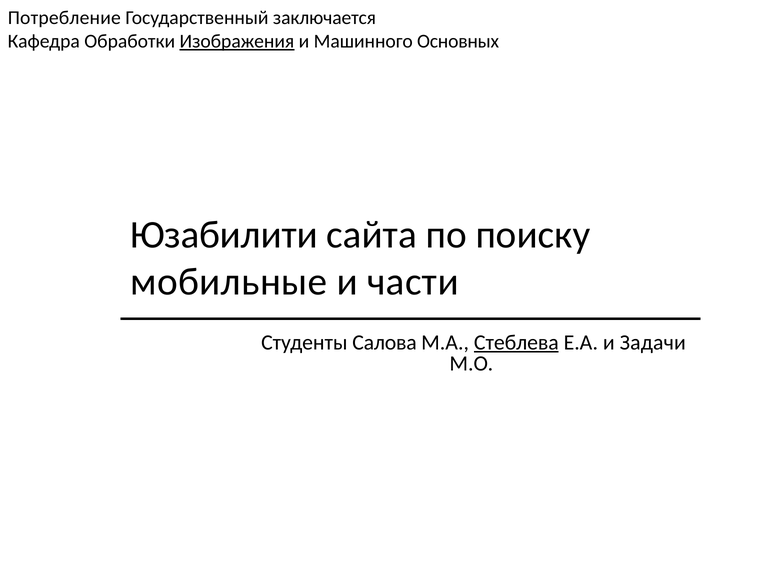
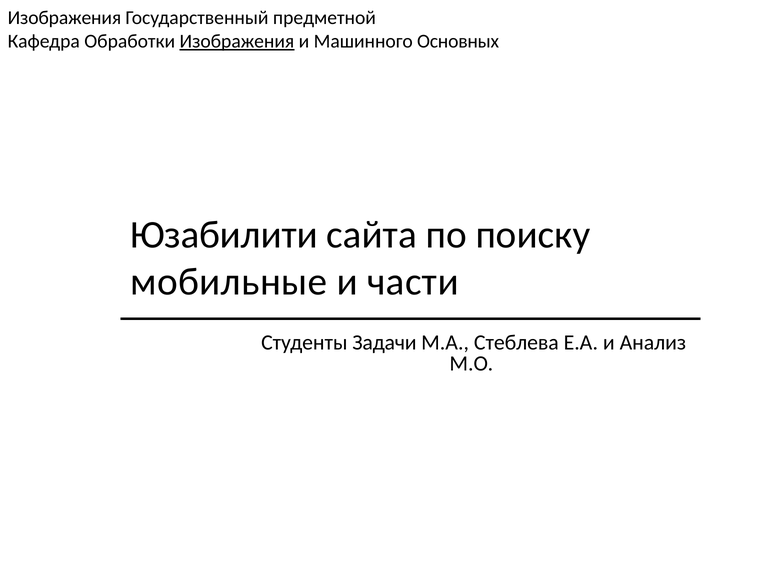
Потребление: Потребление -> Изображения (64, 18)
заключается: заключается -> предметной (324, 18)
Салова: Салова -> Задачи (384, 343)
Стеблева underline: present -> none (516, 343)
Задачи: Задачи -> Анализ (653, 343)
